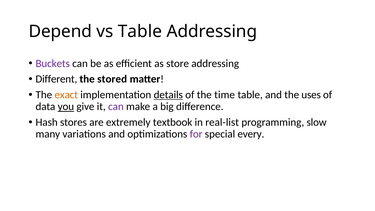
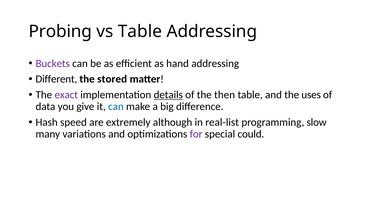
Depend: Depend -> Probing (60, 32)
store: store -> hand (178, 63)
exact colour: orange -> purple (66, 95)
time: time -> then (225, 95)
you underline: present -> none (66, 107)
can colour: purple -> blue (116, 107)
stores: stores -> speed (73, 122)
textbook: textbook -> although (173, 122)
every: every -> could (251, 134)
